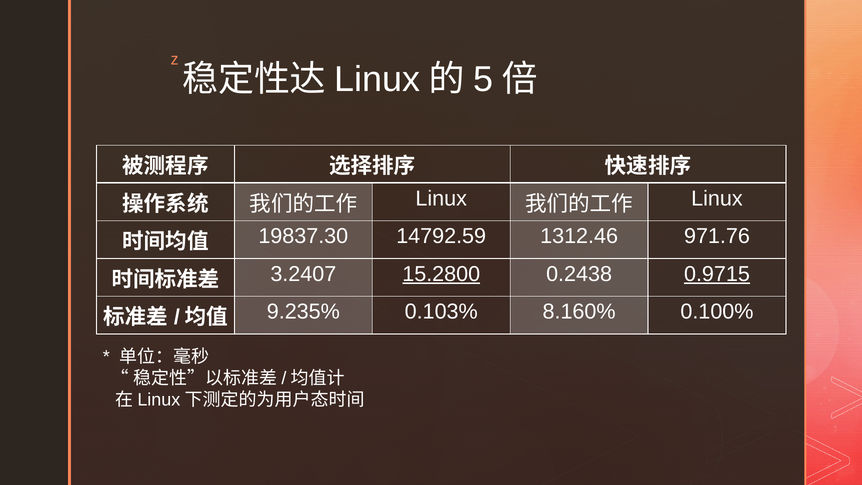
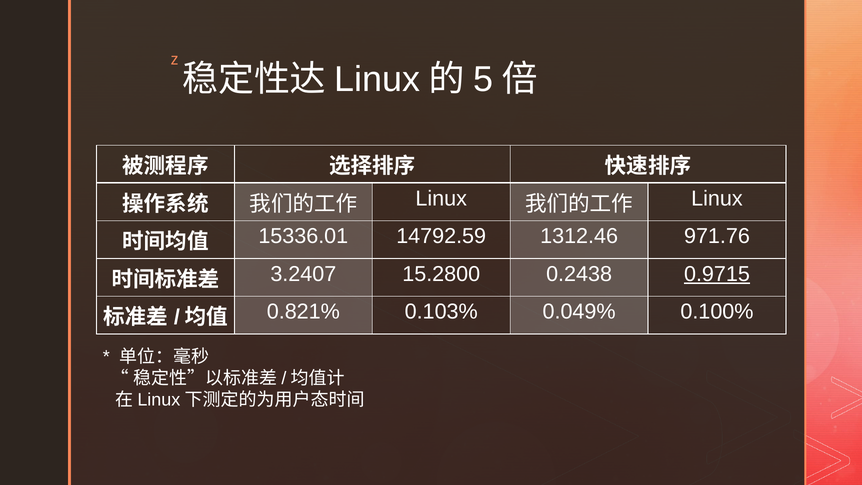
19837.30: 19837.30 -> 15336.01 (303, 236)
15.2800 underline: present -> none (441, 274)
9.235%: 9.235% -> 0.821% (303, 312)
8.160%: 8.160% -> 0.049% (579, 312)
